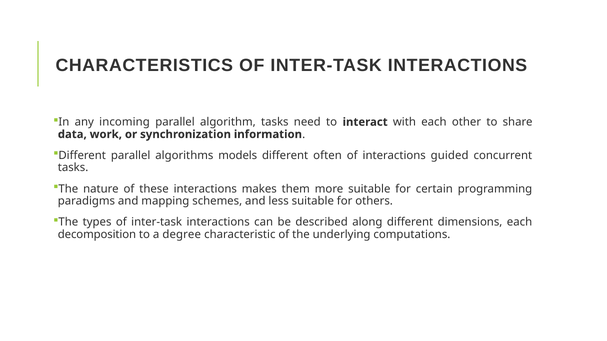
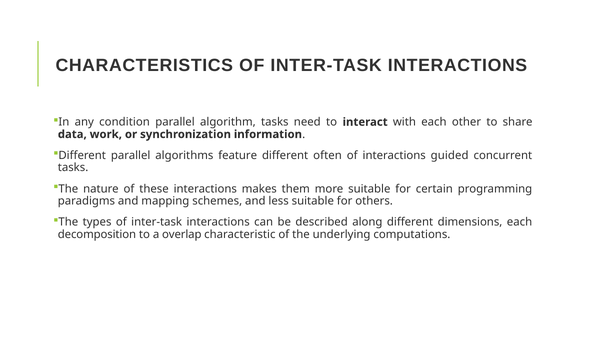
incoming: incoming -> condition (125, 122)
models: models -> feature (238, 156)
degree: degree -> overlap (182, 235)
